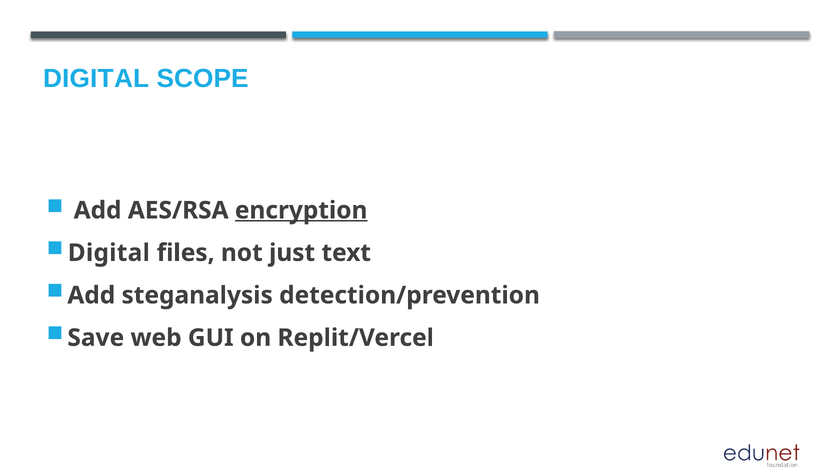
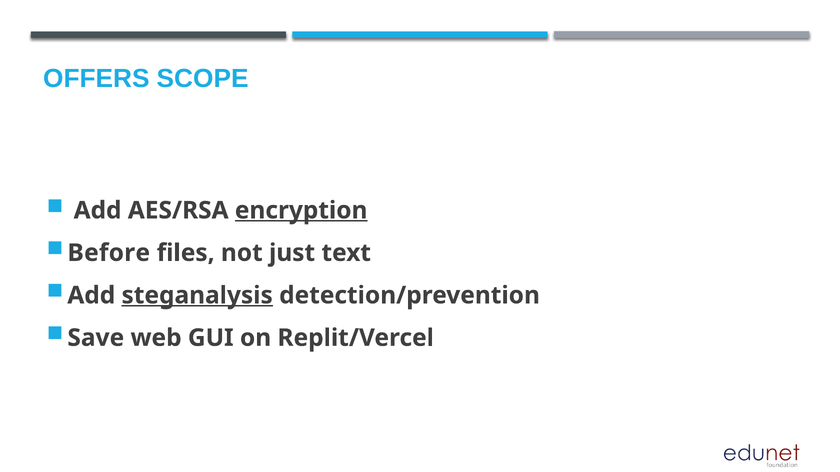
DIGITAL: DIGITAL -> OFFERS (96, 79)
Digital: Digital -> Before (109, 253)
steganalysis underline: none -> present (197, 296)
